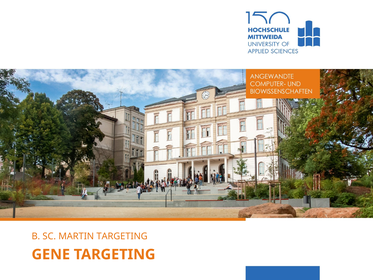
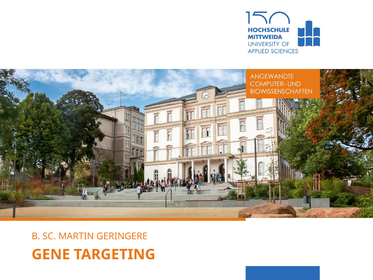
MARTIN TARGETING: TARGETING -> GERINGERE (122, 236)
